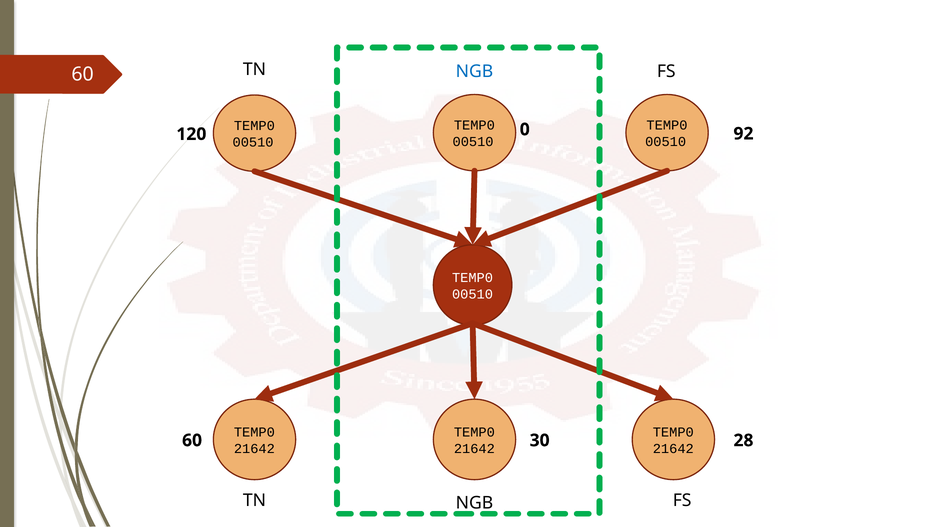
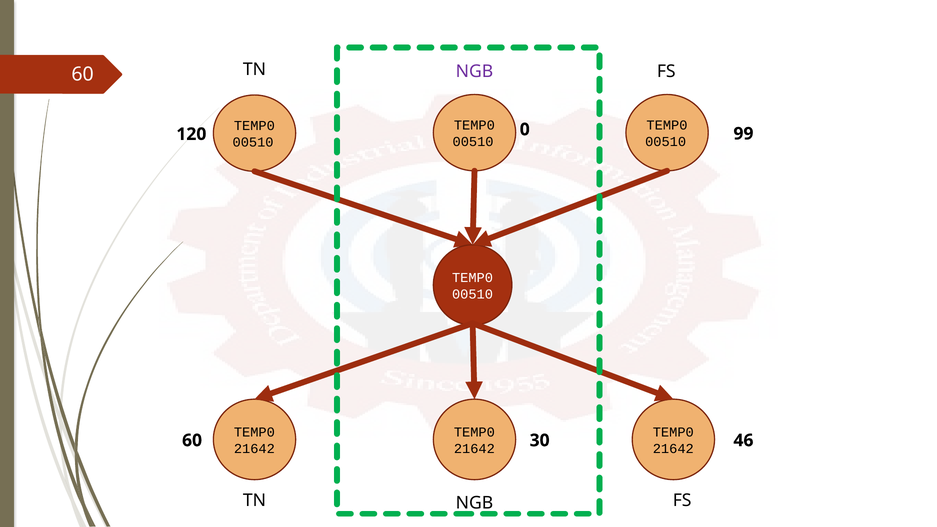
NGB colour: blue -> purple (474, 71)
92: 92 -> 99 (743, 134)
28: 28 -> 46 (743, 440)
